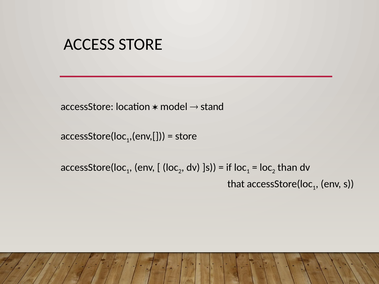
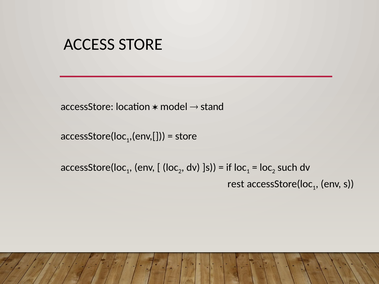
than: than -> such (287, 168)
that: that -> rest (236, 184)
